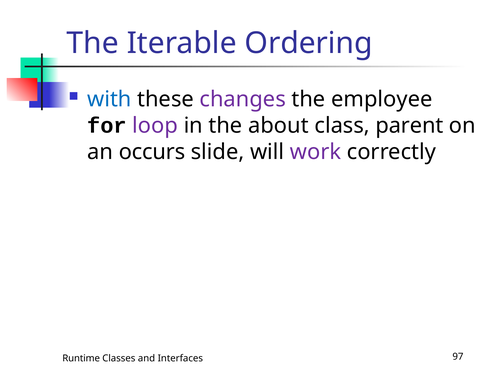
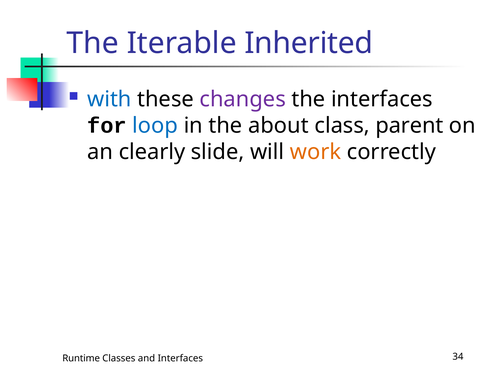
Ordering: Ordering -> Inherited (309, 43)
the employee: employee -> interfaces (382, 99)
loop colour: purple -> blue (155, 126)
occurs: occurs -> clearly (152, 152)
work colour: purple -> orange (316, 152)
97: 97 -> 34 (458, 357)
